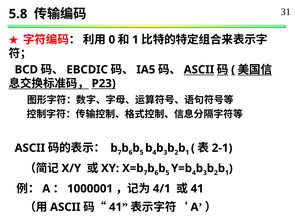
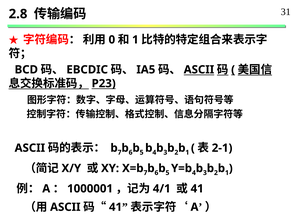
5.8: 5.8 -> 2.8 (18, 14)
